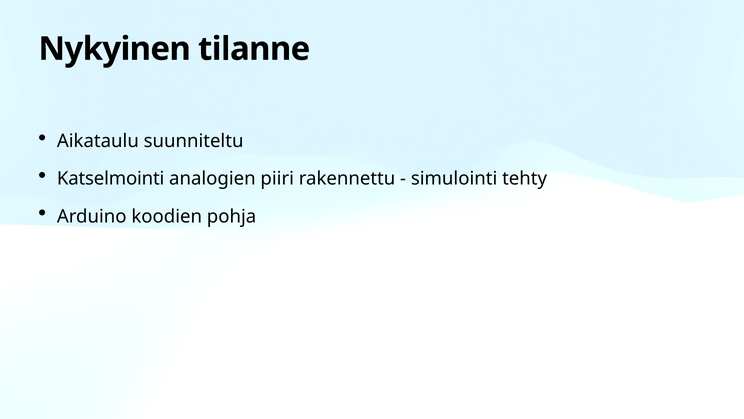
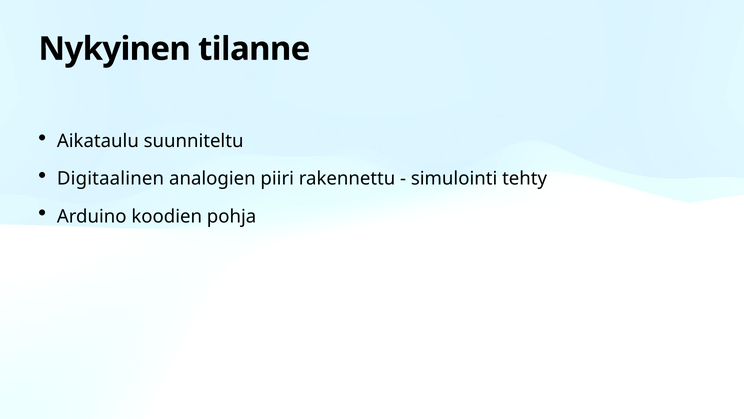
Katselmointi: Katselmointi -> Digitaalinen (111, 179)
